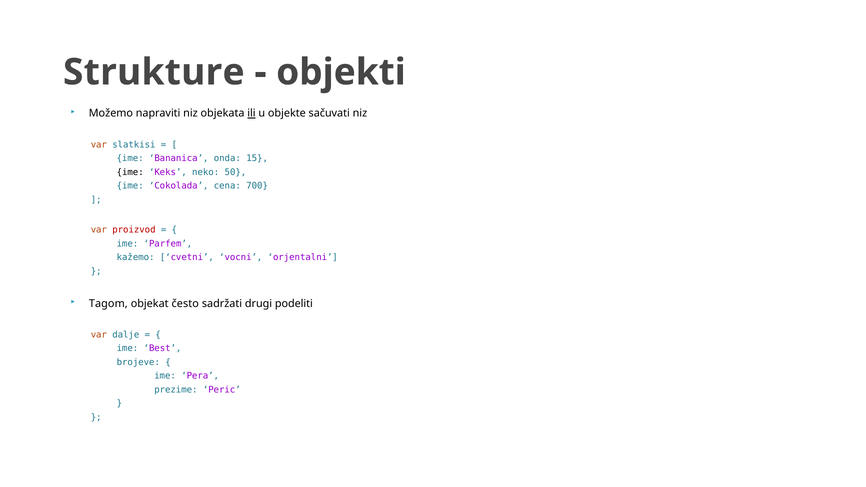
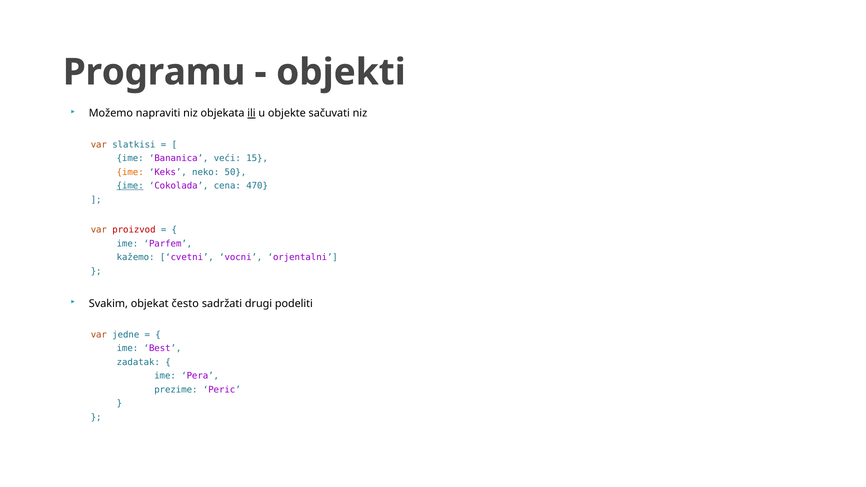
Strukture: Strukture -> Programu (154, 72)
onda: onda -> veći (227, 158)
ime colour: black -> orange (130, 172)
ime underline: none -> present (130, 186)
700: 700 -> 470 (257, 186)
Tagom: Tagom -> Svakim (108, 304)
dalje: dalje -> jedne (126, 335)
brojeve: brojeve -> zadatak (138, 362)
